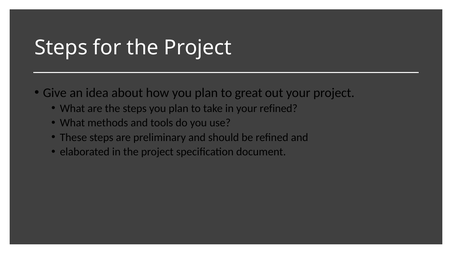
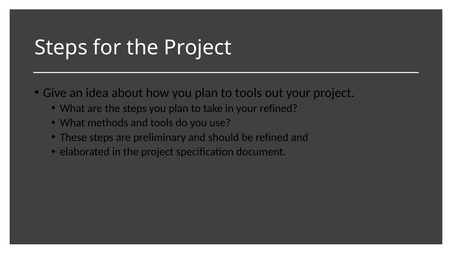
to great: great -> tools (248, 93)
